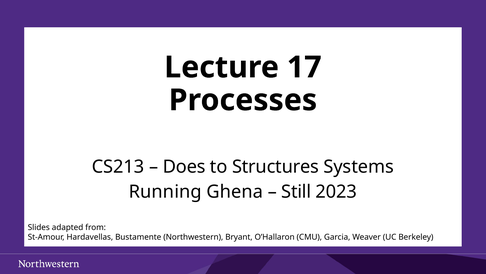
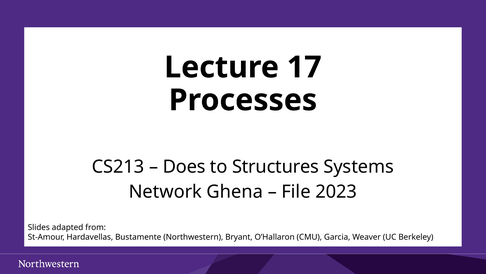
Running: Running -> Network (165, 191)
Still: Still -> File (296, 191)
